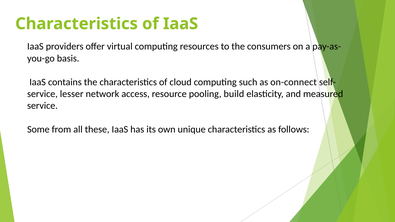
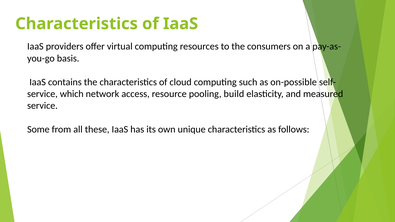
on-connect: on-connect -> on-possible (294, 82)
lesser: lesser -> which (72, 94)
